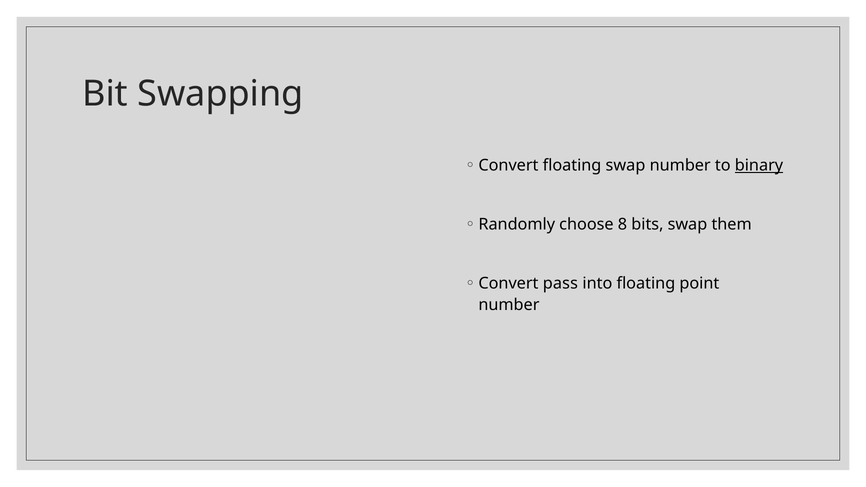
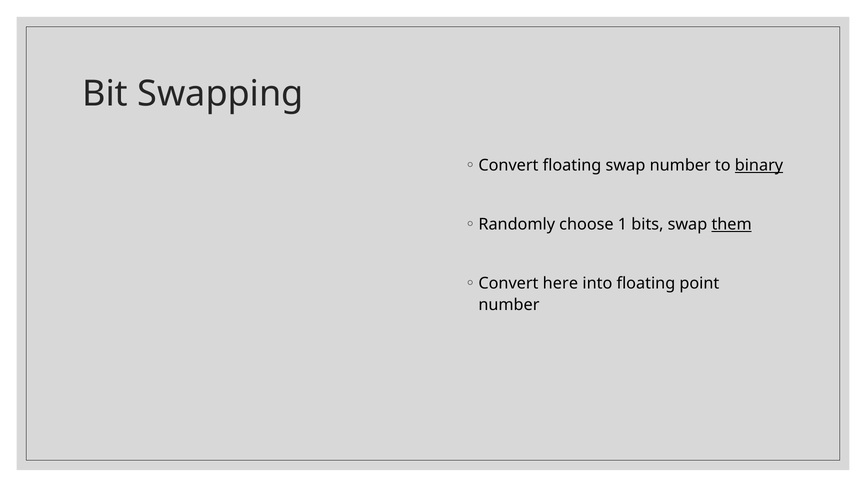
8: 8 -> 1 (622, 225)
them underline: none -> present (732, 225)
pass: pass -> here (560, 284)
